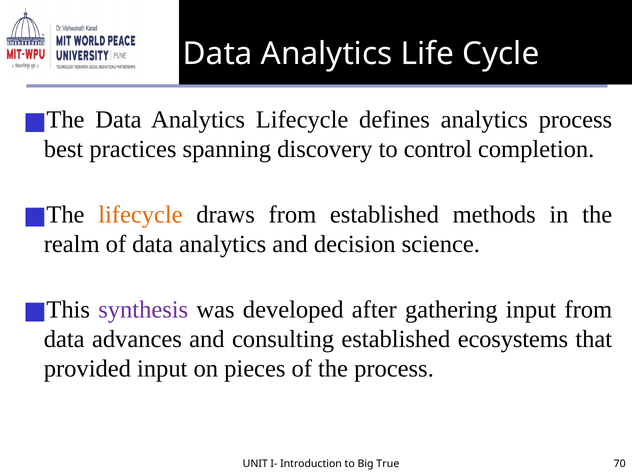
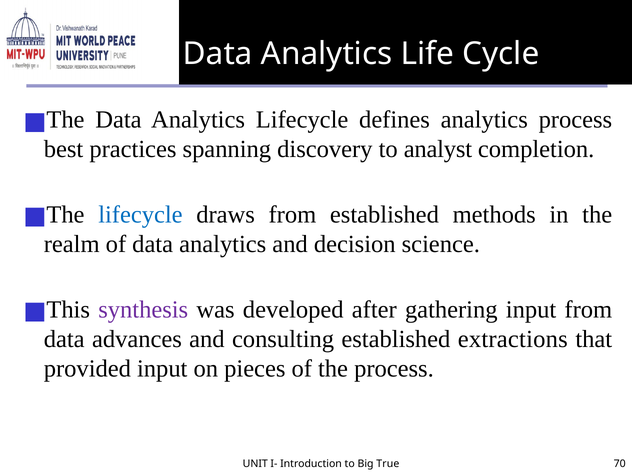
control: control -> analyst (438, 149)
lifecycle colour: orange -> blue (140, 215)
ecosystems: ecosystems -> extractions (513, 339)
